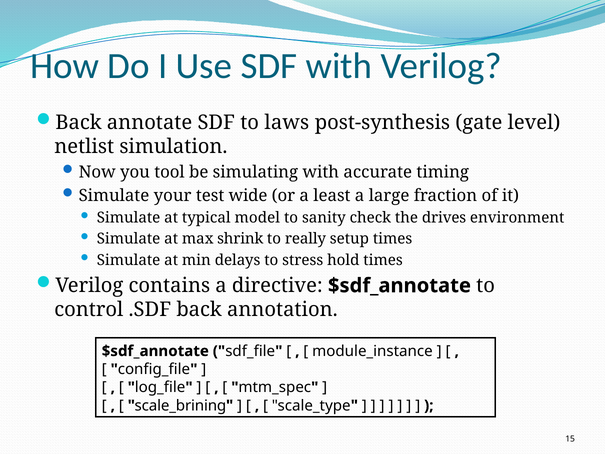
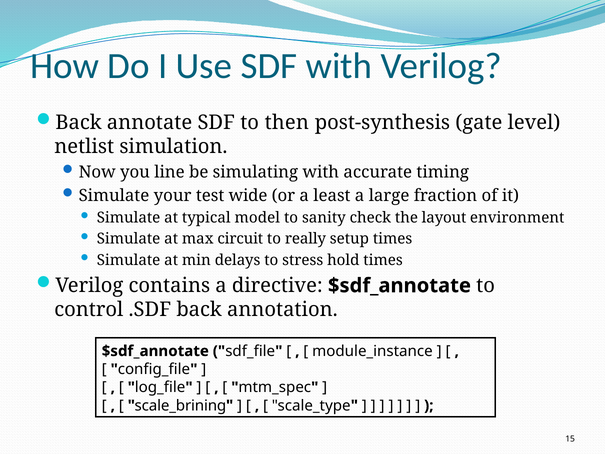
laws: laws -> then (287, 122)
tool: tool -> line (170, 172)
drives: drives -> layout (444, 218)
shrink: shrink -> circuit (240, 239)
